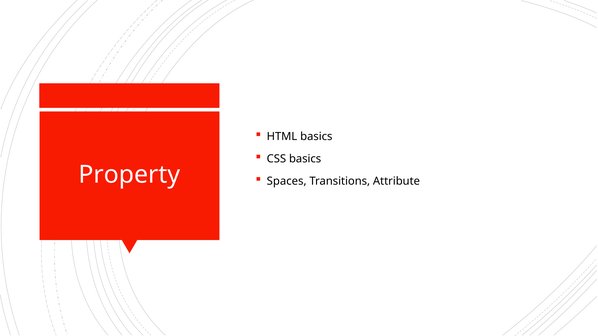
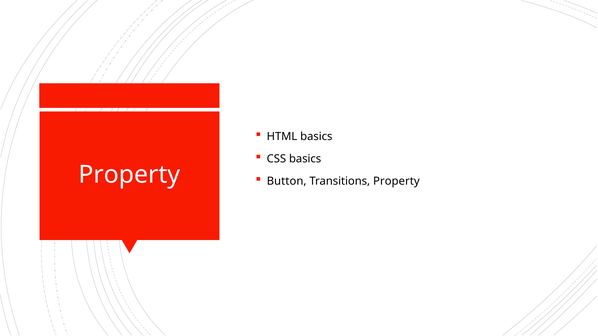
Spaces: Spaces -> Button (287, 181)
Transitions Attribute: Attribute -> Property (396, 181)
